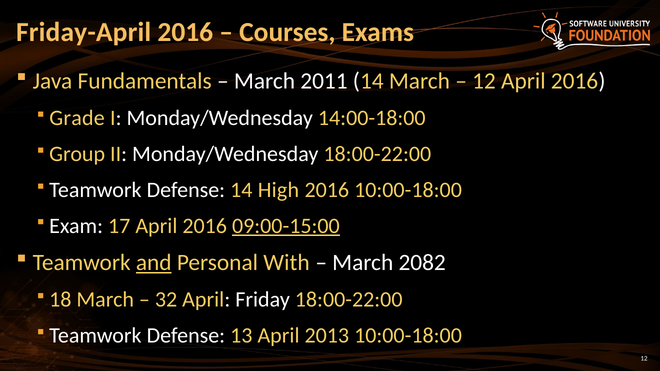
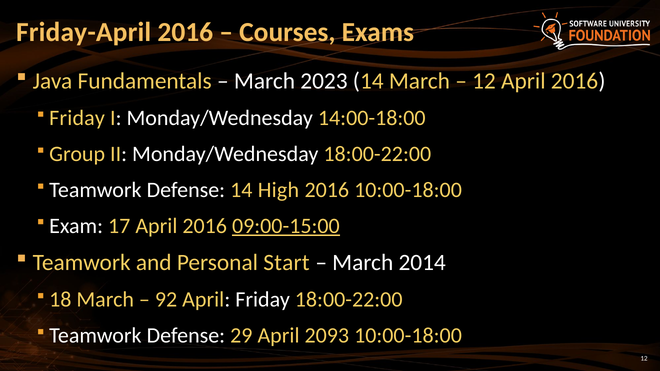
2011: 2011 -> 2023 (324, 81)
Grade: Grade -> Friday (77, 118)
and underline: present -> none (154, 263)
With: With -> Start (286, 263)
2082: 2082 -> 2014 (422, 263)
32: 32 -> 92 (166, 300)
13: 13 -> 29 (241, 336)
2013: 2013 -> 2093 (327, 336)
